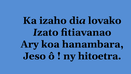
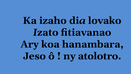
hitoetra: hitoetra -> atolotro (100, 56)
